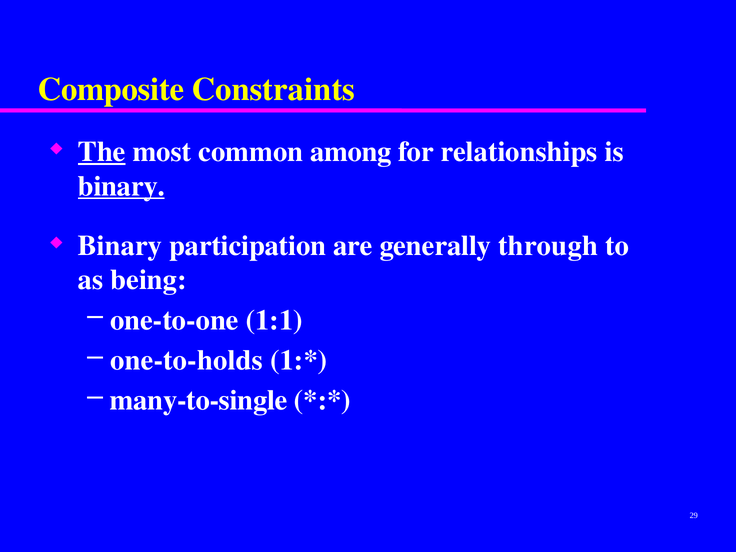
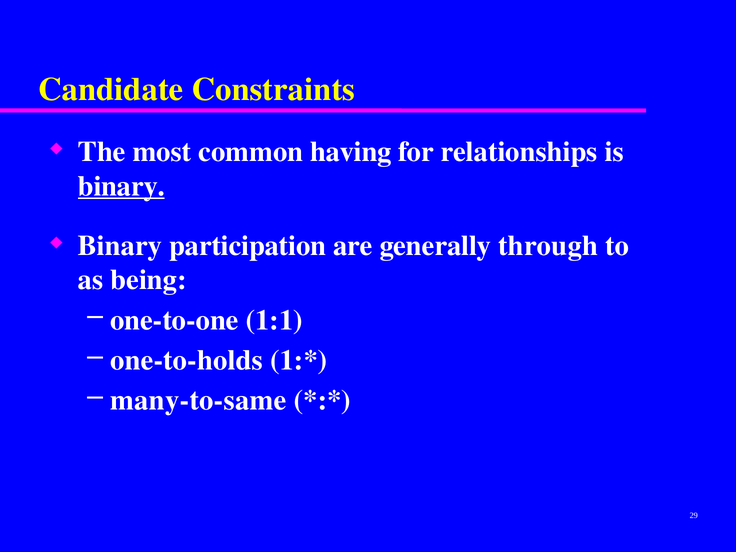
Composite: Composite -> Candidate (111, 89)
The underline: present -> none (102, 152)
among: among -> having (351, 152)
many-to-single: many-to-single -> many-to-same (198, 400)
